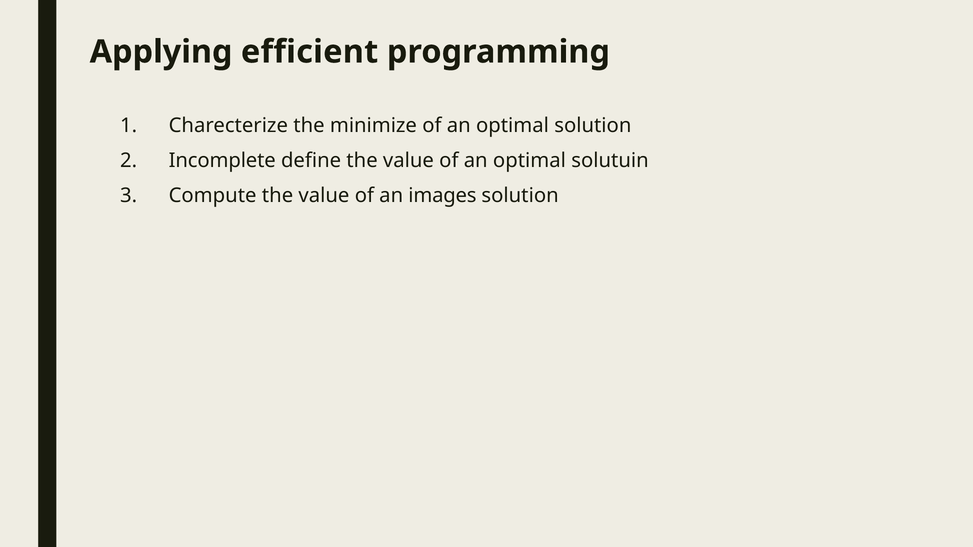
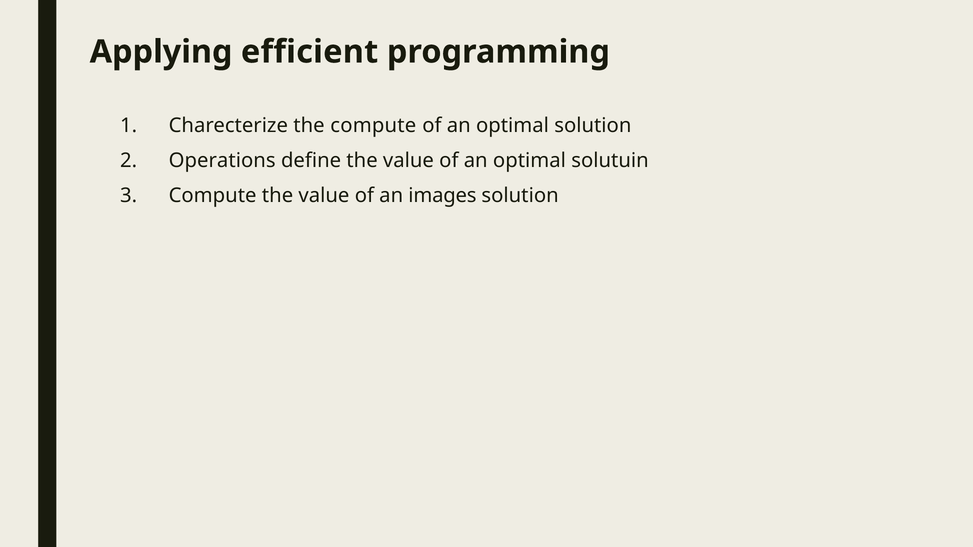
the minimize: minimize -> compute (373, 126)
Incomplete: Incomplete -> Operations (222, 161)
